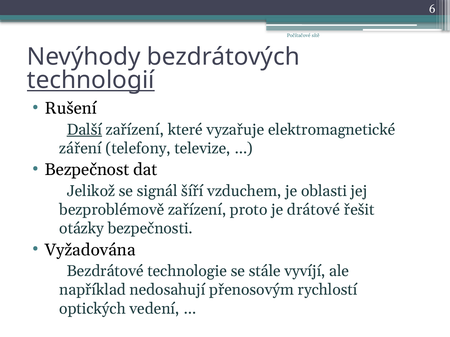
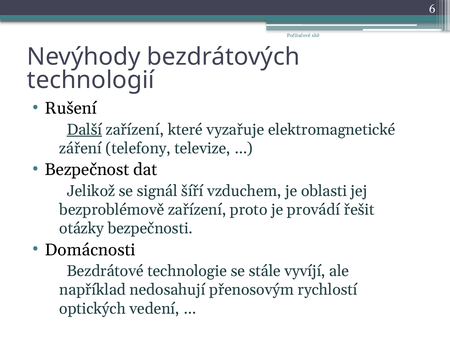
technologií underline: present -> none (91, 80)
drátové: drátové -> provádí (314, 210)
Vyžadována: Vyžadována -> Domácnosti (90, 250)
